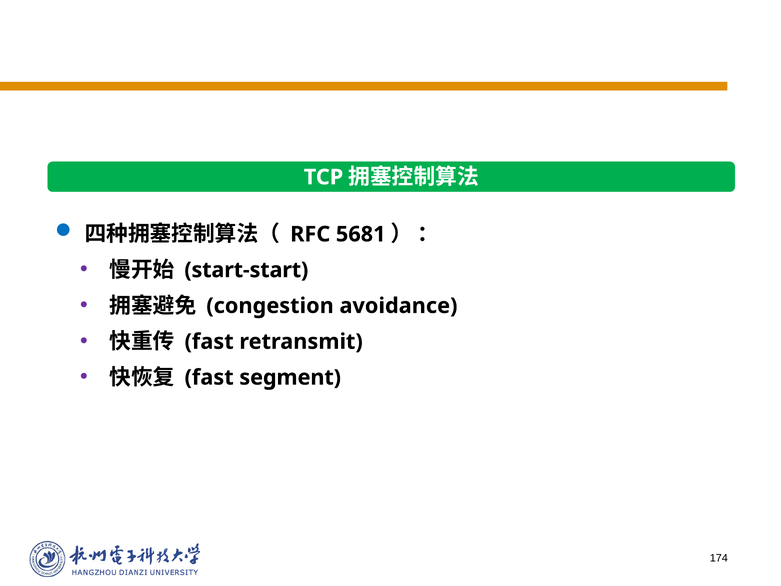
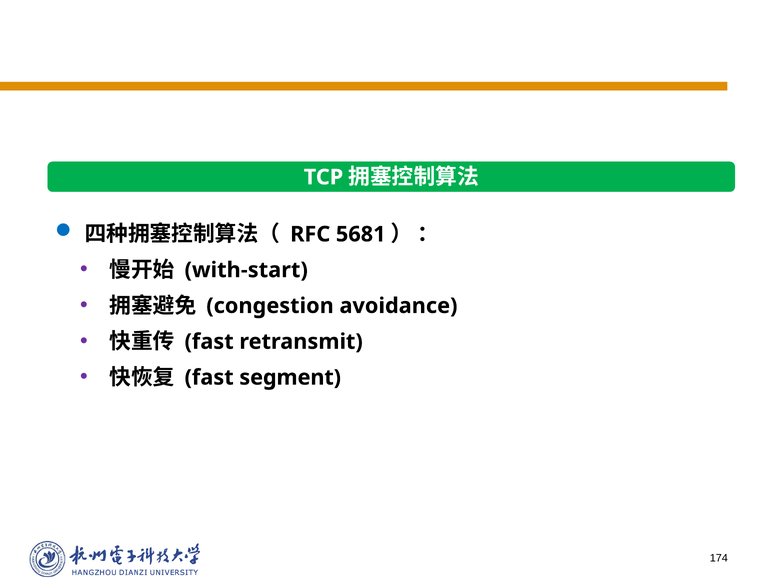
start-start: start-start -> with-start (246, 270)
